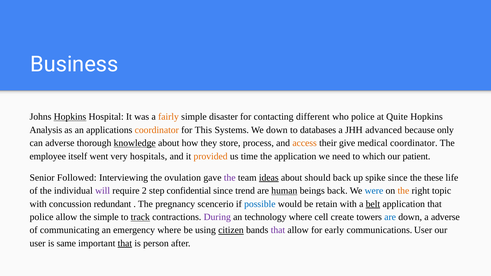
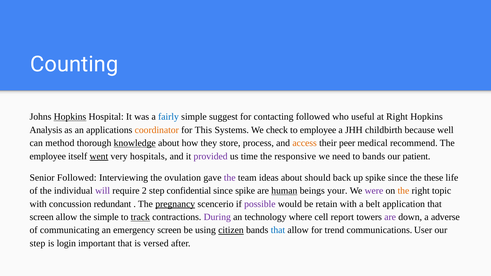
Business: Business -> Counting (74, 64)
fairly colour: orange -> blue (168, 117)
disaster: disaster -> suggest (223, 117)
contacting different: different -> followed (313, 117)
who police: police -> useful (363, 117)
at Quite: Quite -> Right (397, 117)
We down: down -> check (277, 130)
to databases: databases -> employee (318, 130)
advanced: advanced -> childbirth (384, 130)
only: only -> well (445, 130)
can adverse: adverse -> method (60, 143)
give: give -> peer (347, 143)
medical coordinator: coordinator -> recommend (414, 143)
went underline: none -> present (99, 156)
provided colour: orange -> purple (211, 156)
the application: application -> responsive (295, 156)
to which: which -> bands (374, 156)
ideas underline: present -> none (269, 178)
since trend: trend -> spike (245, 191)
beings back: back -> your (337, 191)
were colour: blue -> purple (374, 191)
pregnancy underline: none -> present (175, 204)
possible colour: blue -> purple (260, 204)
belt underline: present -> none (373, 204)
police: police -> screen (42, 217)
create: create -> report (342, 217)
are colour: blue -> purple (390, 217)
emergency where: where -> screen (169, 230)
that colour: purple -> blue (278, 230)
early: early -> trend (334, 230)
user: user -> step (38, 244)
same: same -> login (66, 244)
that underline: present -> none (125, 244)
person: person -> versed (156, 244)
